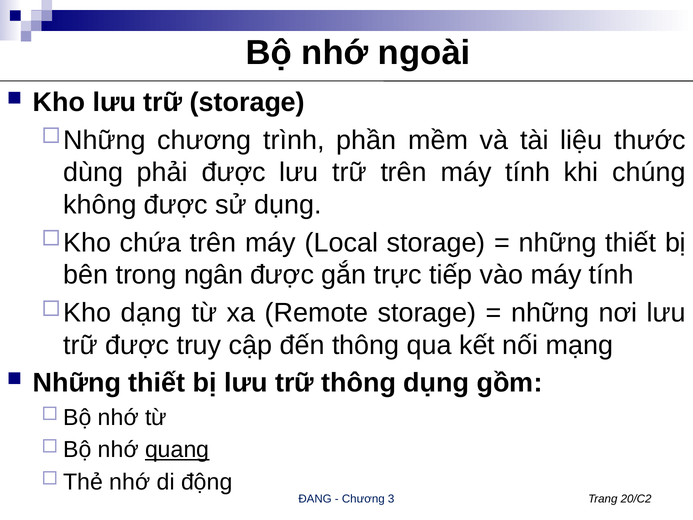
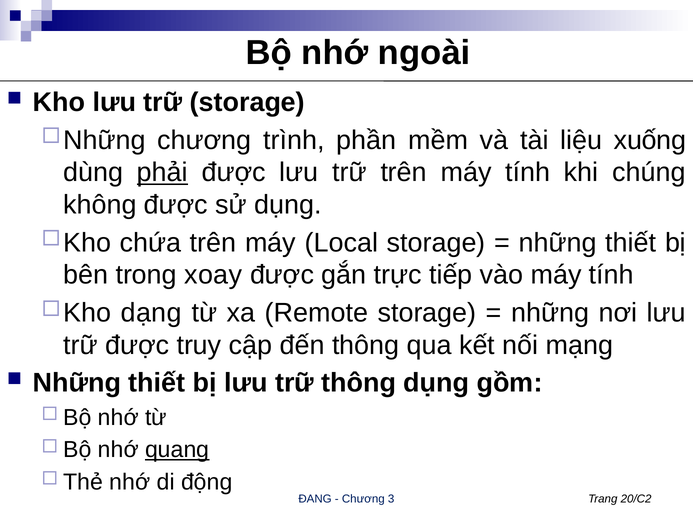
thước: thước -> xuống (650, 140)
phải underline: none -> present (162, 172)
ngân: ngân -> xoay (213, 275)
